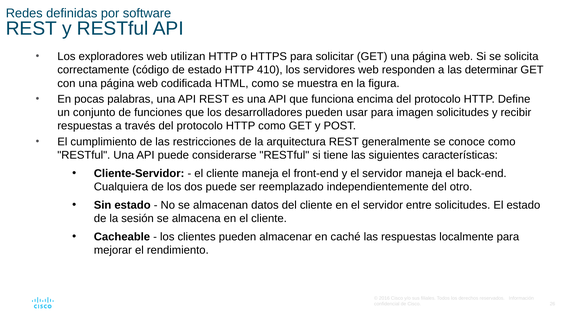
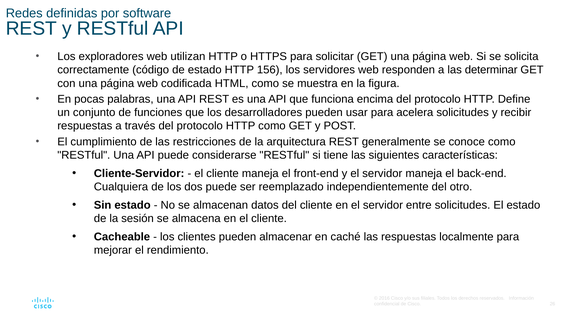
410: 410 -> 156 (270, 70)
imagen: imagen -> acelera (415, 113)
